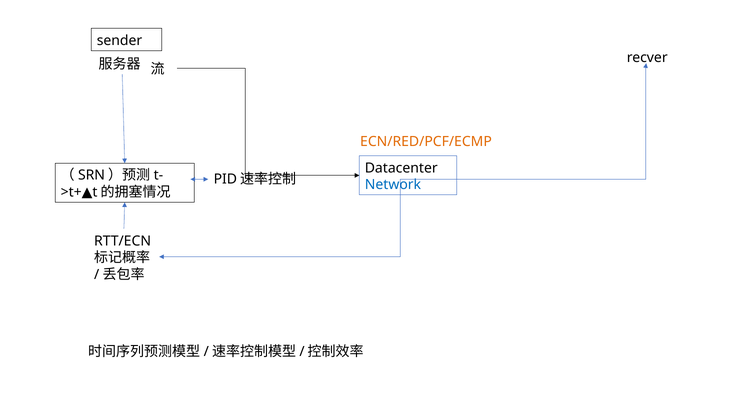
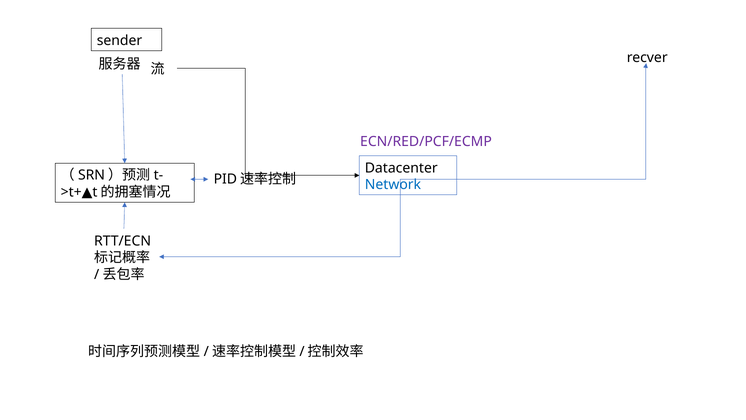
ECN/RED/PCF/ECMP colour: orange -> purple (426, 142)
